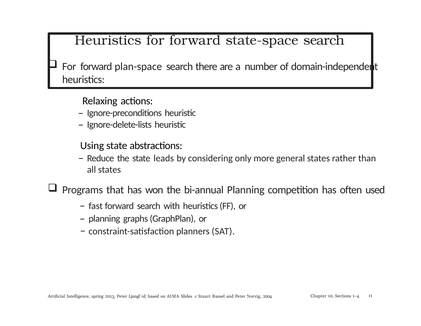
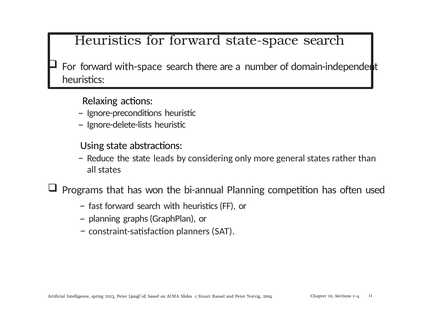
plan-space: plan-space -> with-space (138, 66)
